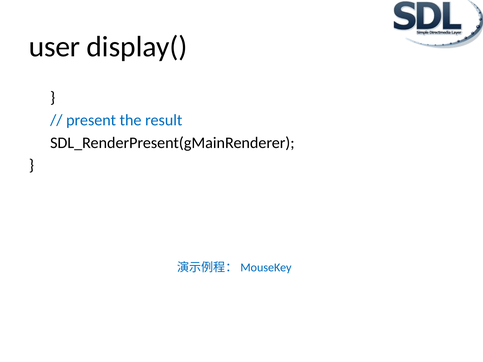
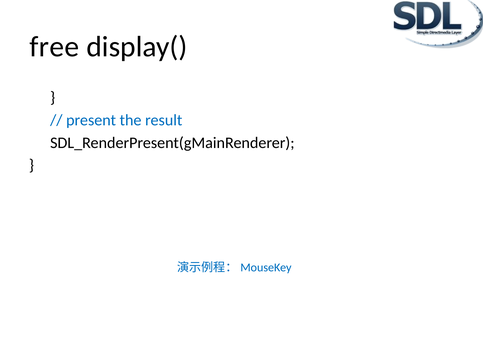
user: user -> free (54, 47)
